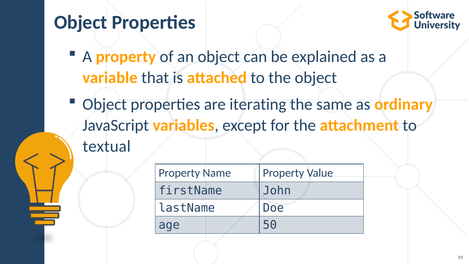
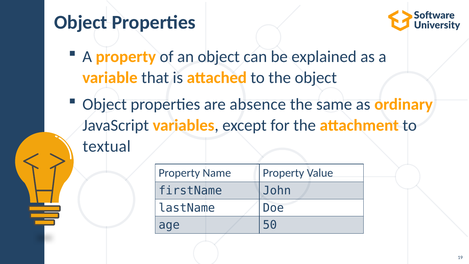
iterating: iterating -> absence (258, 104)
